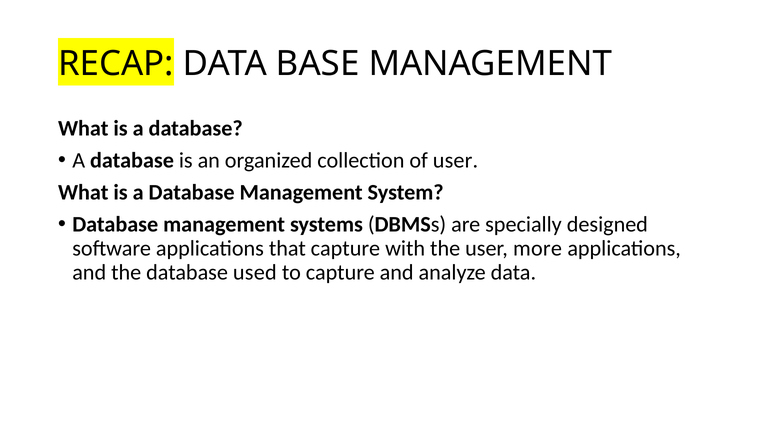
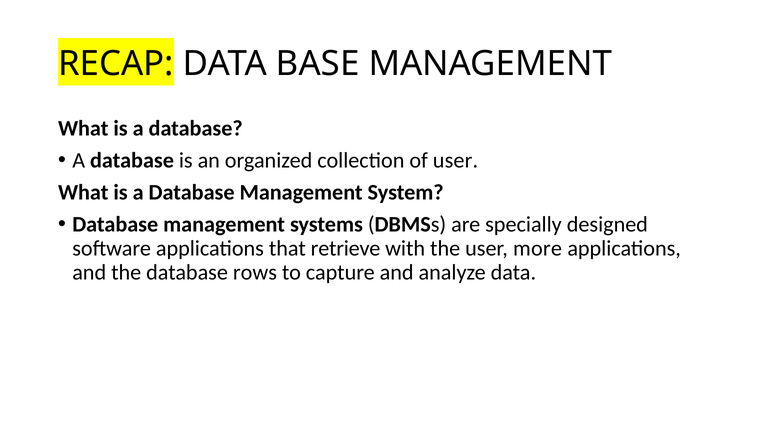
that capture: capture -> retrieve (346, 248)
used: used -> rows (255, 272)
